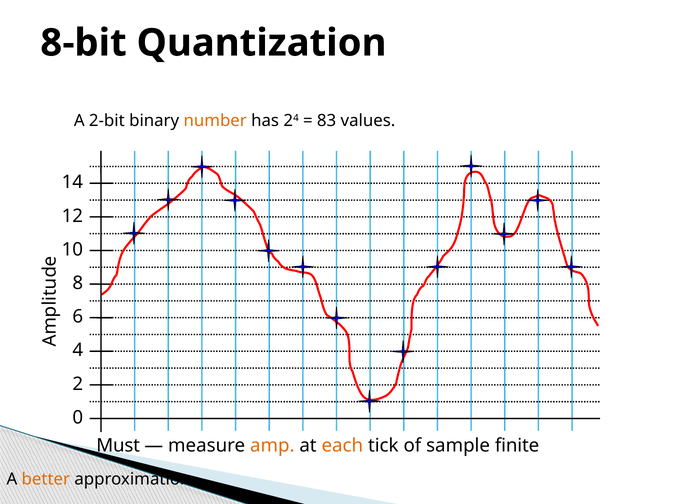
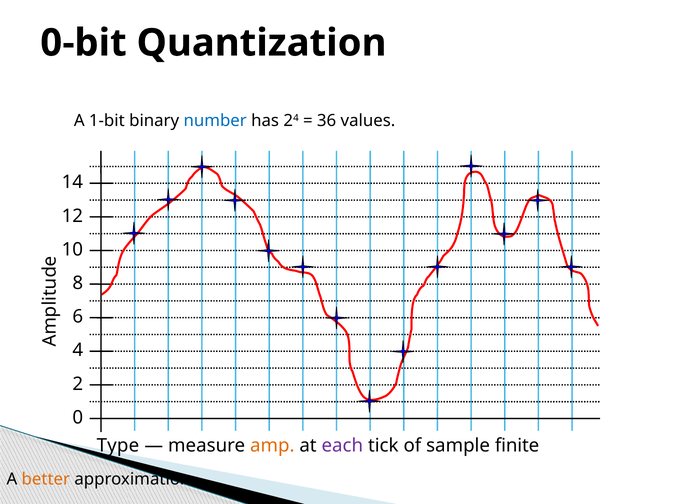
8-bit: 8-bit -> 0-bit (83, 43)
2-bit: 2-bit -> 1-bit (107, 121)
number colour: orange -> blue (215, 121)
83: 83 -> 36 (327, 121)
Must: Must -> Type (118, 446)
each colour: orange -> purple (342, 446)
